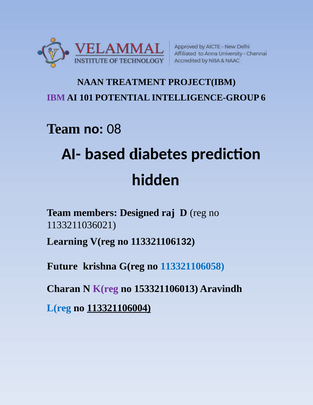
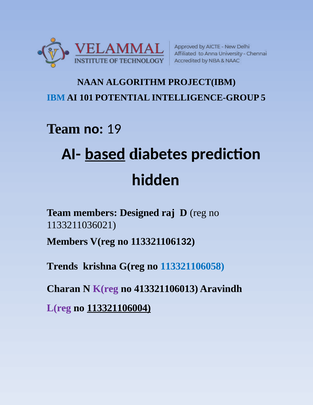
TREATMENT: TREATMENT -> ALGORITHM (136, 82)
IBM colour: purple -> blue (56, 98)
6: 6 -> 5 (263, 98)
08: 08 -> 19 (114, 129)
based underline: none -> present (105, 154)
Learning: Learning -> Members (67, 242)
Future: Future -> Trends (62, 266)
153321106013: 153321106013 -> 413321106013 (166, 289)
L(reg colour: blue -> purple (59, 308)
